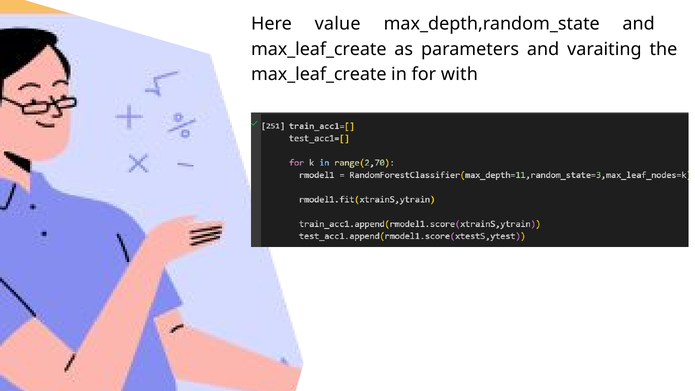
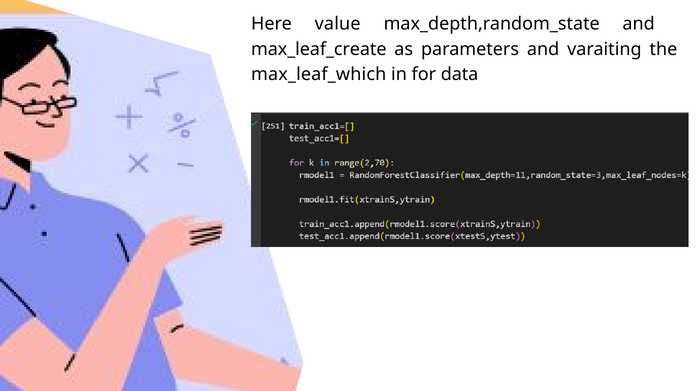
max_leaf_create: max_leaf_create -> max_leaf_which (319, 74)
with: with -> data (460, 74)
